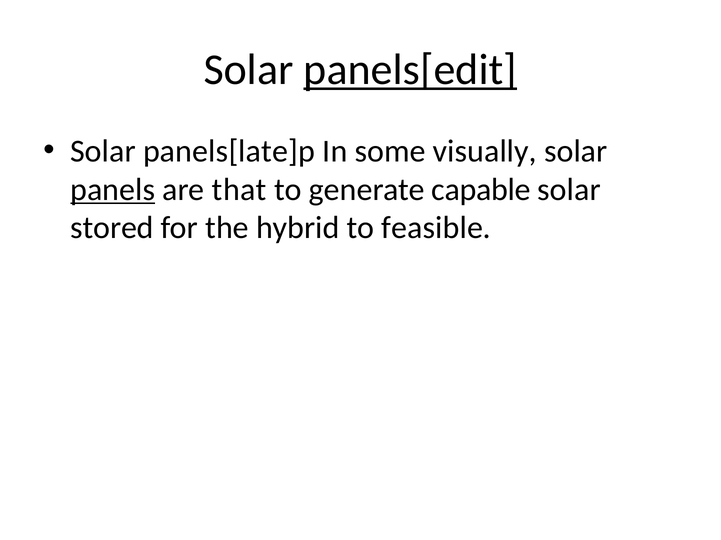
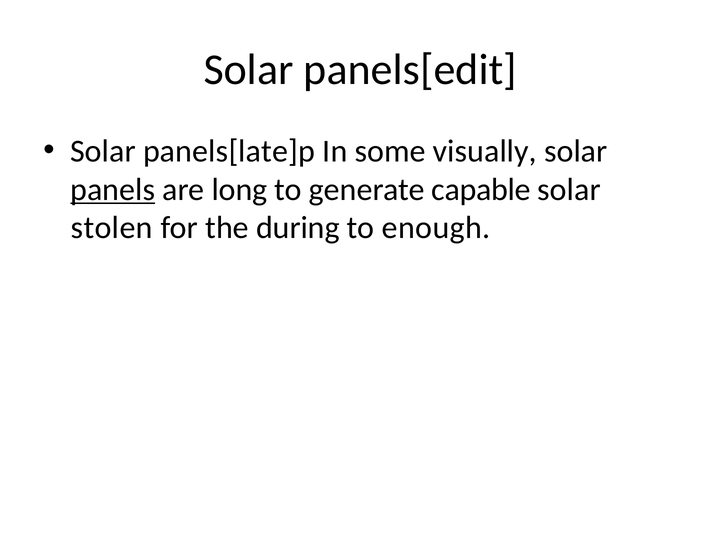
panels[edit underline: present -> none (410, 70)
that: that -> long (240, 190)
stored: stored -> stolen (112, 228)
hybrid: hybrid -> during (298, 228)
feasible: feasible -> enough (436, 228)
